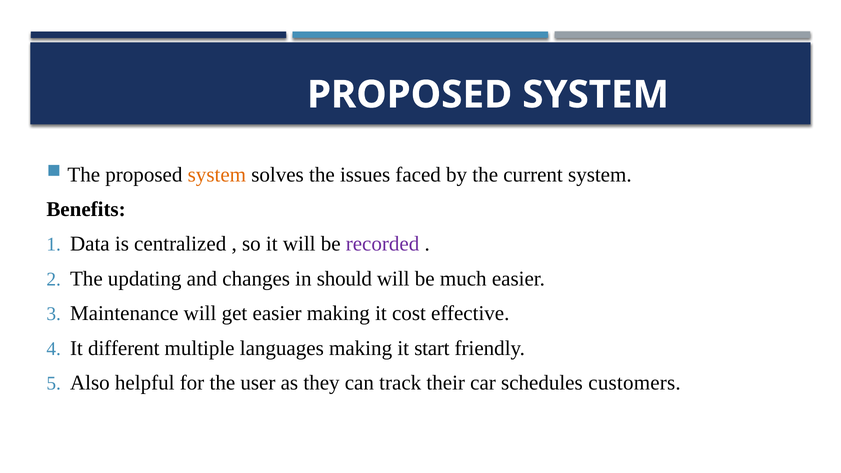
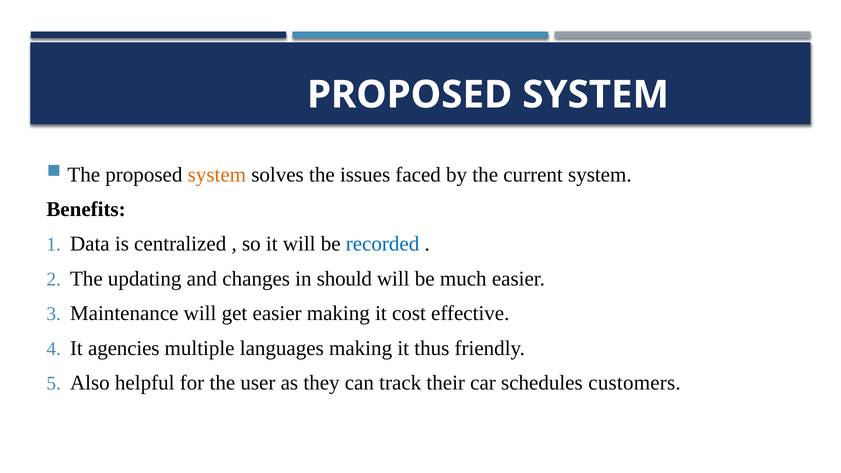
recorded colour: purple -> blue (383, 244)
different: different -> agencies (124, 348)
start: start -> thus (432, 348)
